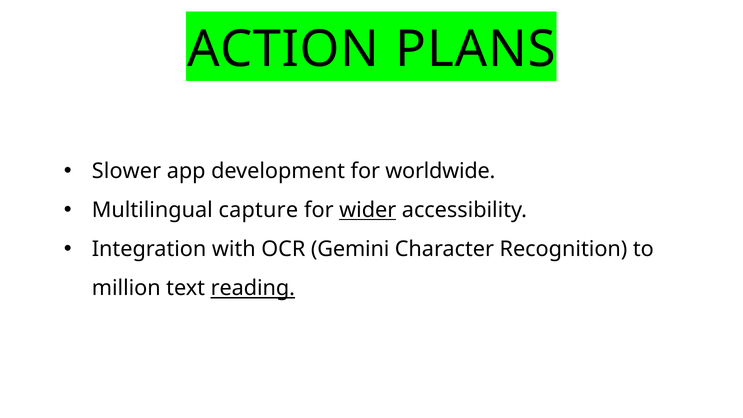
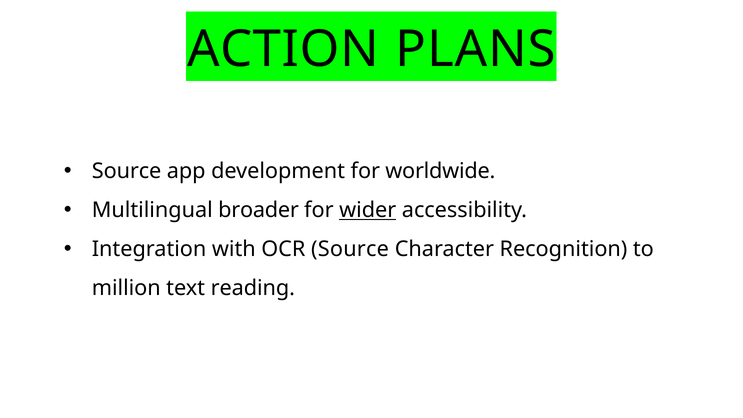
Slower: Slower -> Source (127, 171)
capture: capture -> broader (259, 210)
OCR Gemini: Gemini -> Source (350, 249)
reading underline: present -> none (253, 288)
